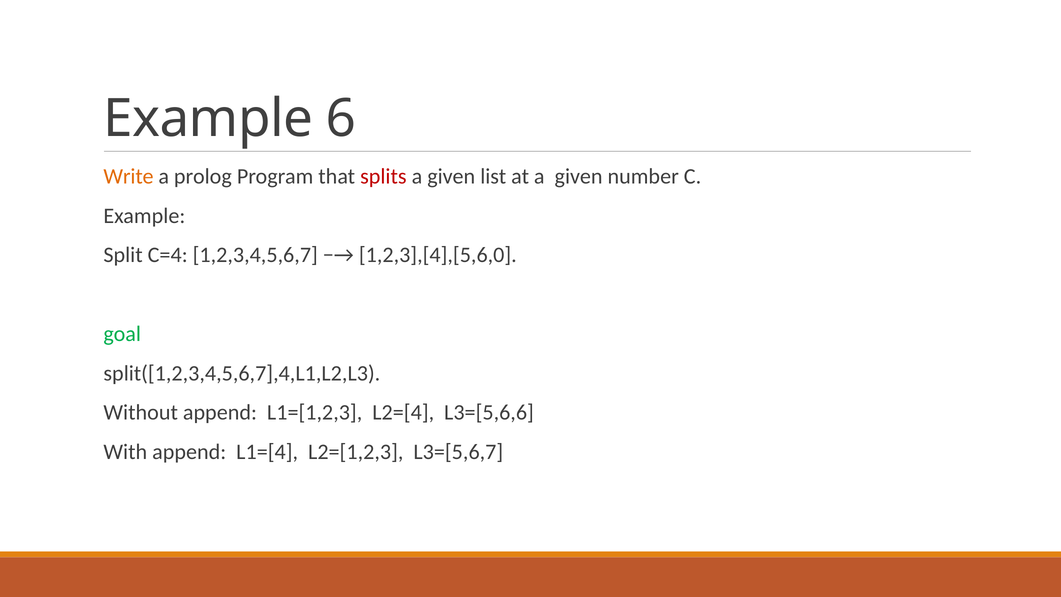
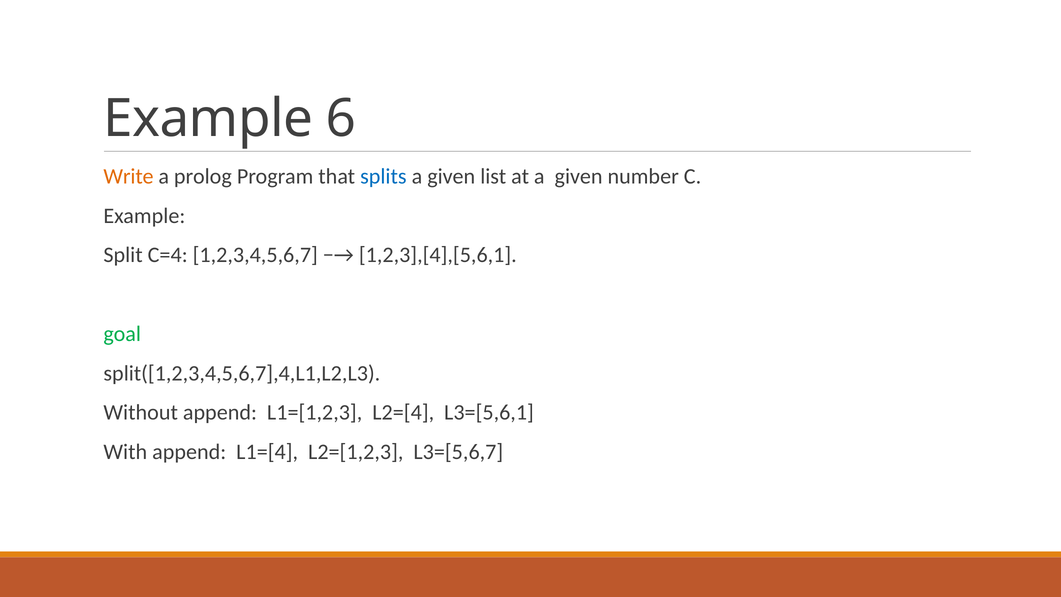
splits colour: red -> blue (383, 176)
1,2,3],[4],[5,6,0: 1,2,3],[4],[5,6,0 -> 1,2,3],[4],[5,6,1 (438, 255)
L3=[5,6,6: L3=[5,6,6 -> L3=[5,6,1 (489, 413)
